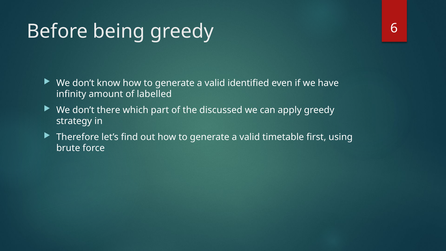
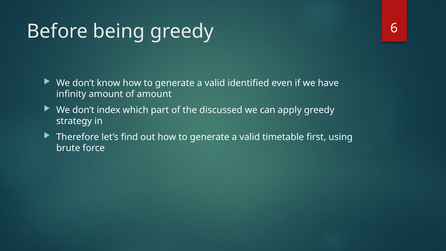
of labelled: labelled -> amount (154, 94)
there: there -> index (109, 110)
